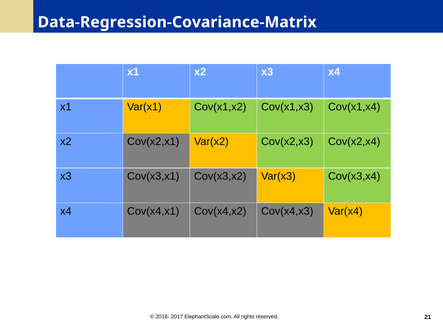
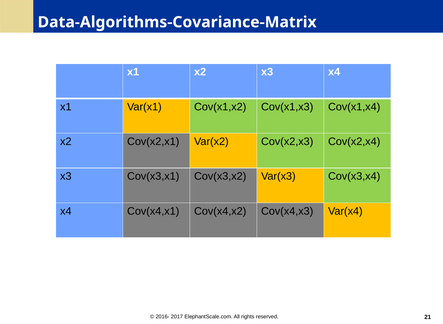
Data-Regression-Covariance-Matrix: Data-Regression-Covariance-Matrix -> Data-Algorithms-Covariance-Matrix (177, 22)
